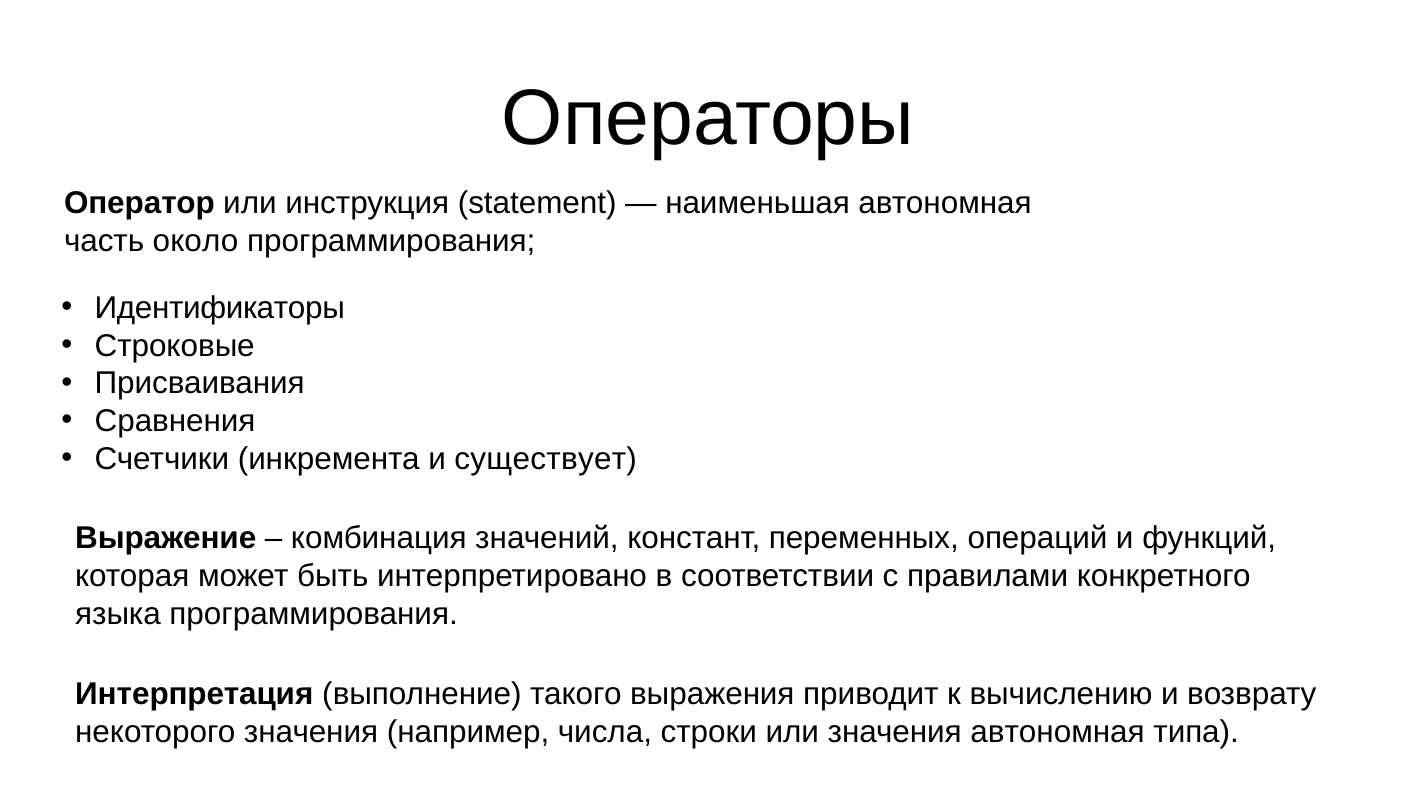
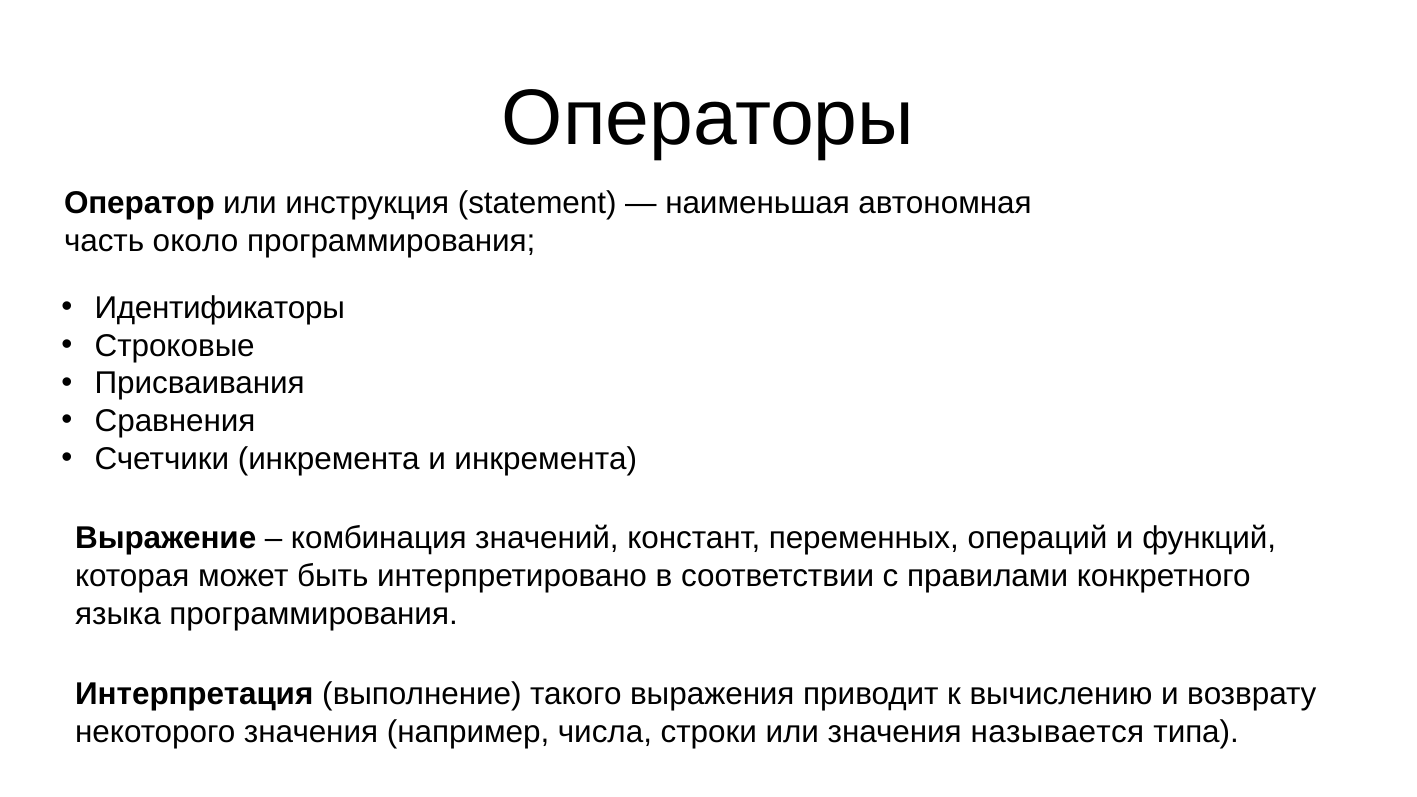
и существует: существует -> инкремента (546, 459)
значения автономная: автономная -> называется (1057, 732)
